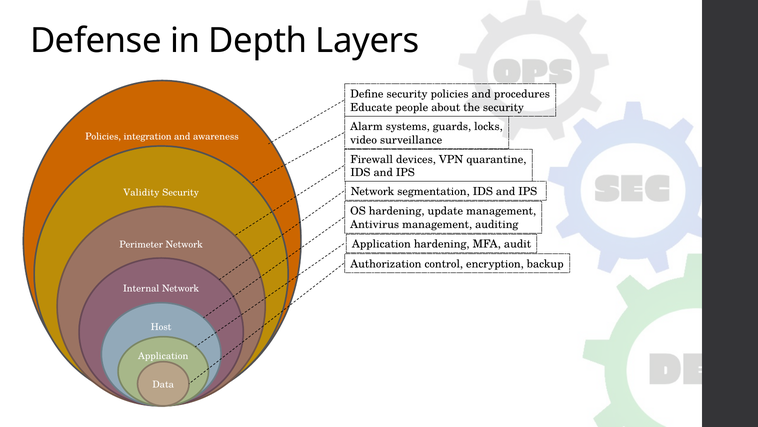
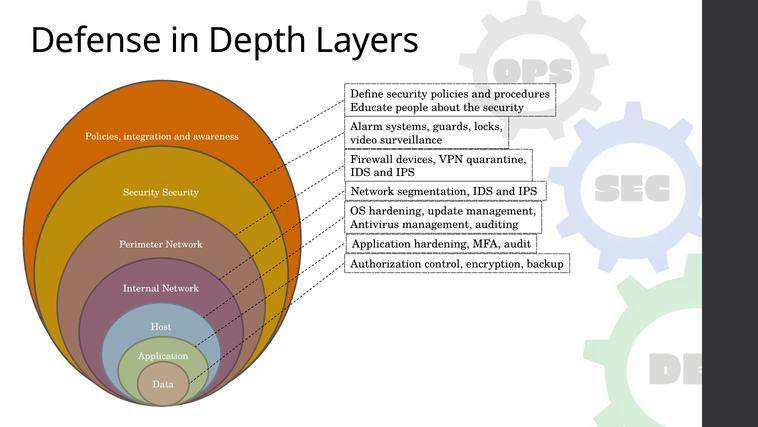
Validity: Validity -> Security (141, 192)
